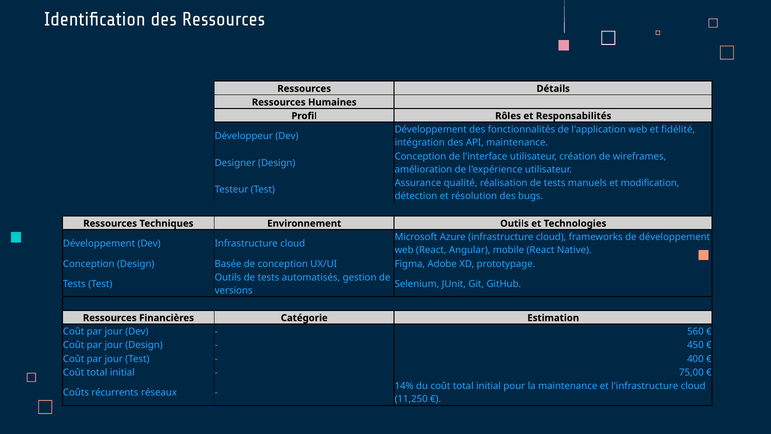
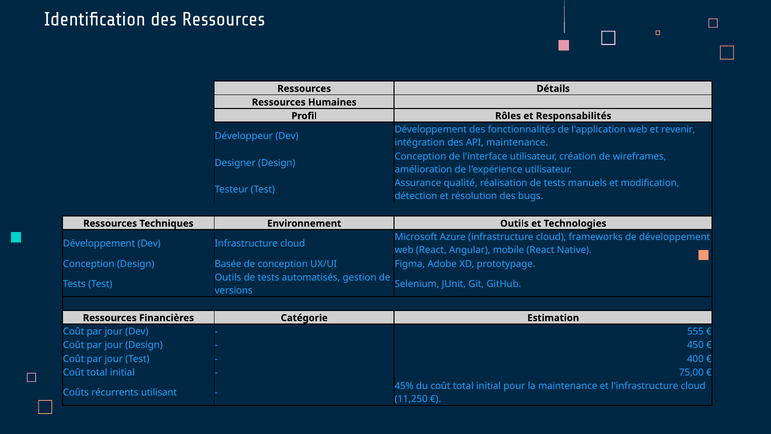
fidélité: fidélité -> revenir (678, 129)
560: 560 -> 555 (695, 331)
14%: 14% -> 45% (404, 386)
réseaux: réseaux -> utilisant (159, 392)
